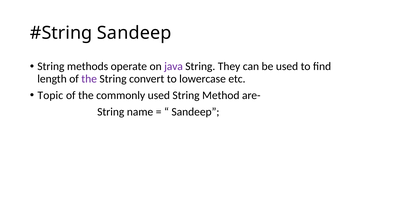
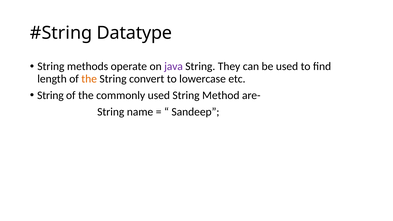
Sandeep: Sandeep -> Datatype (134, 33)
the colour: purple -> orange (89, 79)
Topic: Topic -> String (50, 95)
